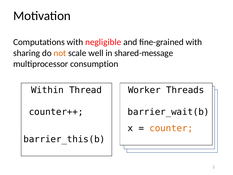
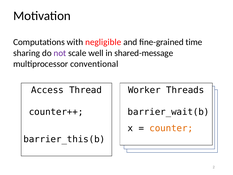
fine-grained with: with -> time (194, 42)
not colour: orange -> purple (60, 53)
consumption: consumption -> conventional (94, 64)
Within: Within -> Access (47, 90)
